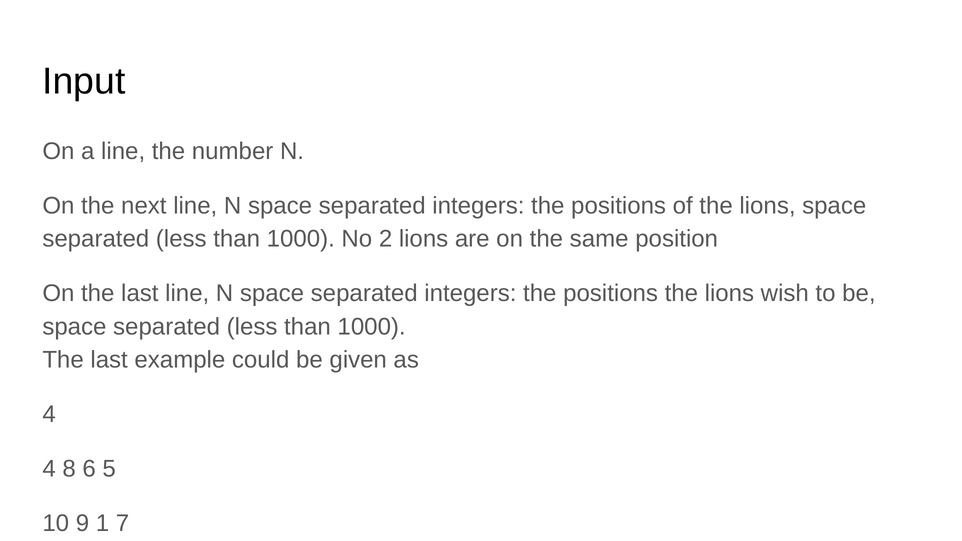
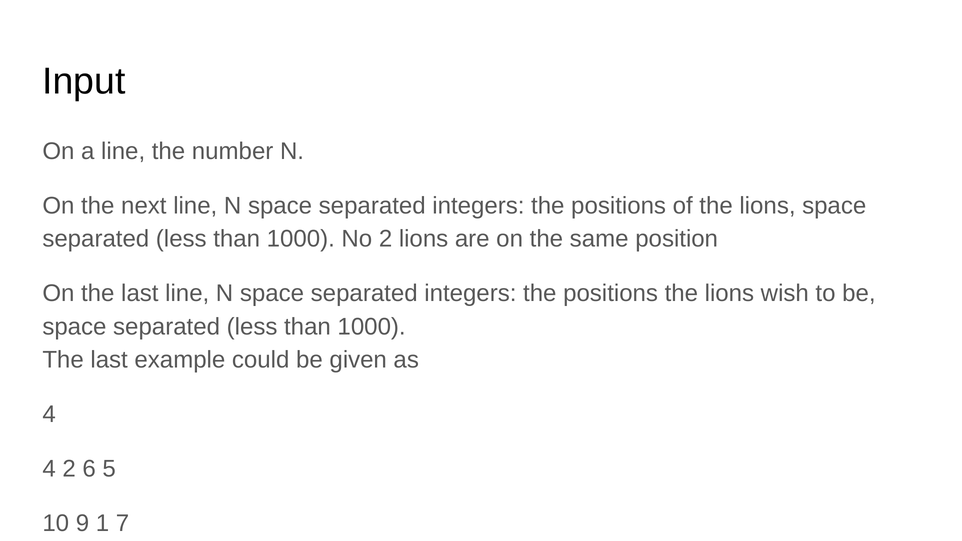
4 8: 8 -> 2 (69, 469)
